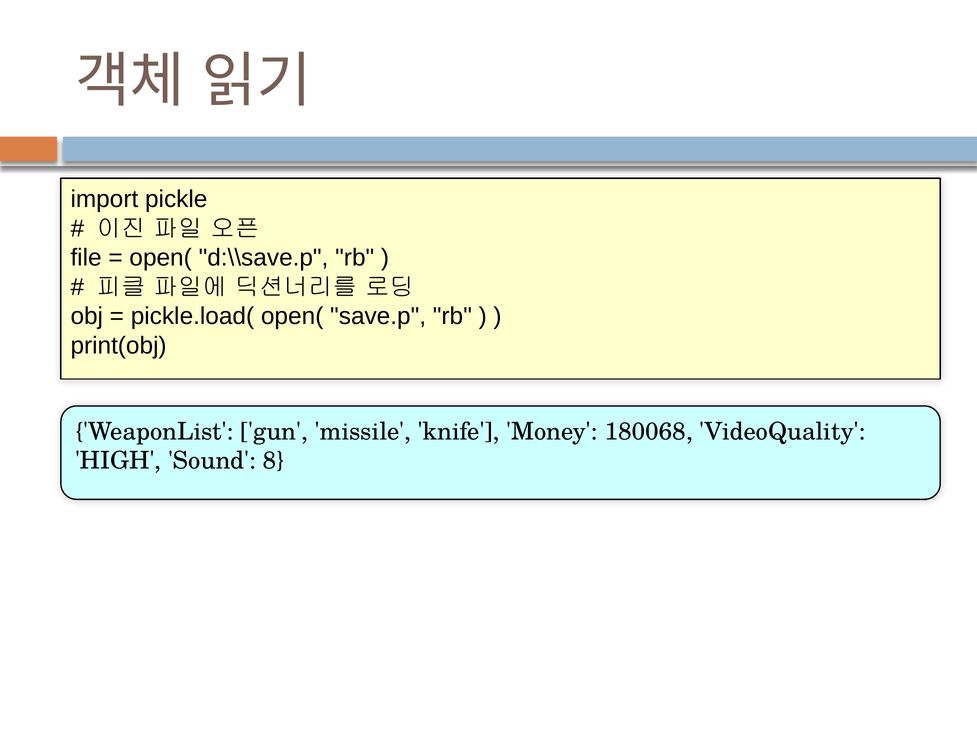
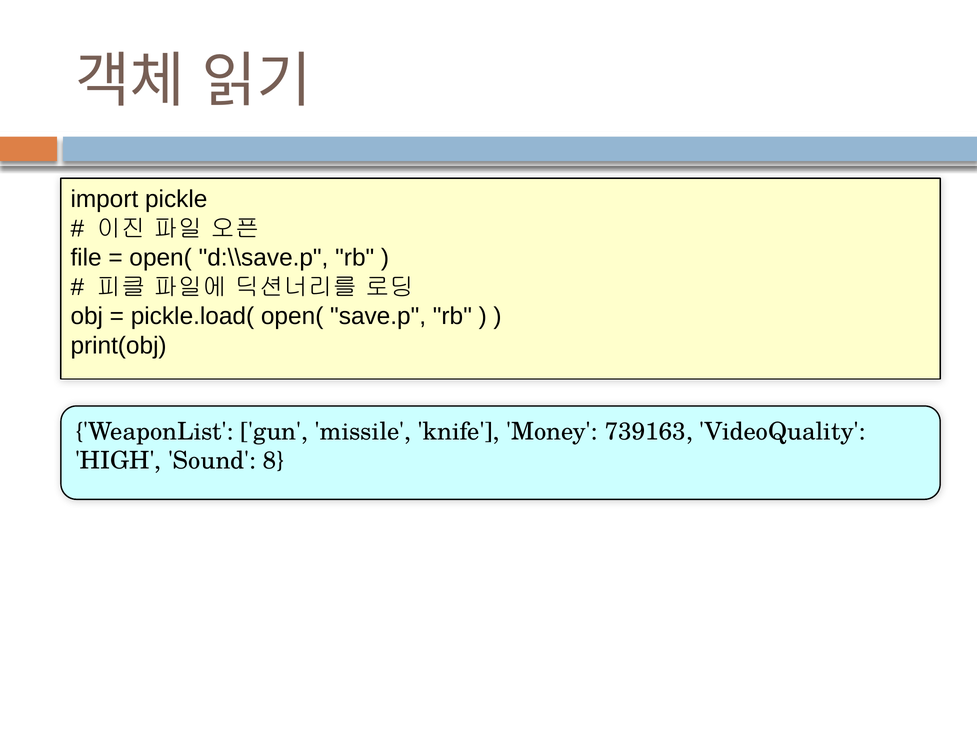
180068: 180068 -> 739163 (649, 432)
